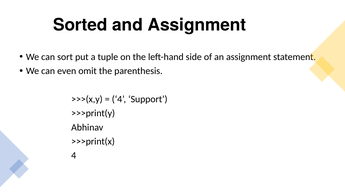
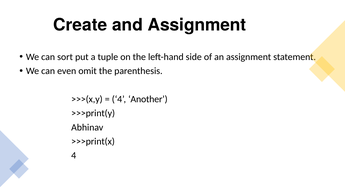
Sorted: Sorted -> Create (80, 25)
Support: Support -> Another (148, 99)
